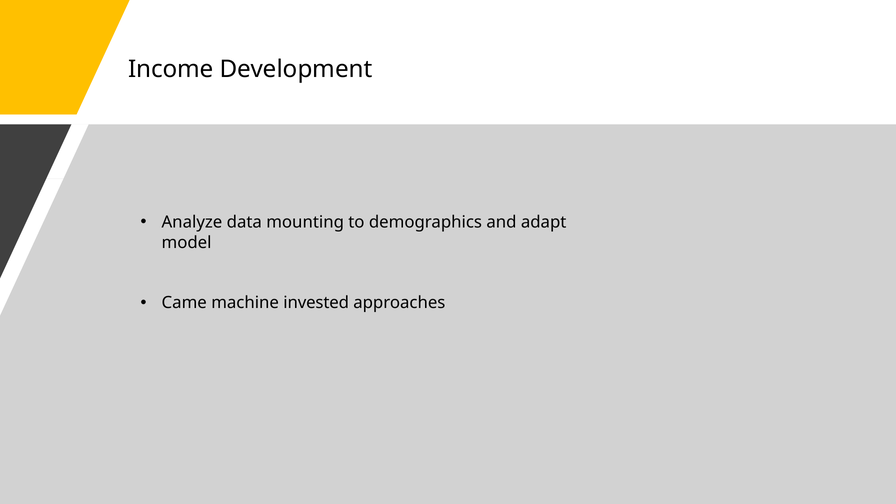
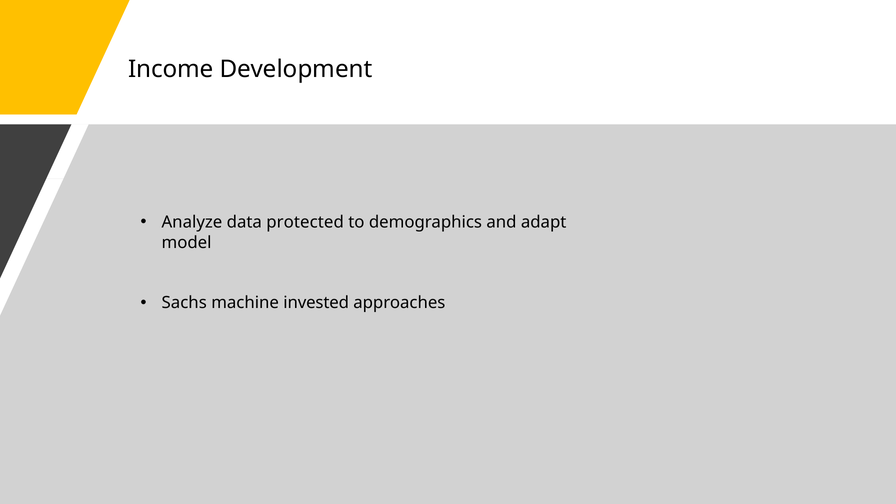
mounting: mounting -> protected (305, 222)
Came: Came -> Sachs (184, 303)
